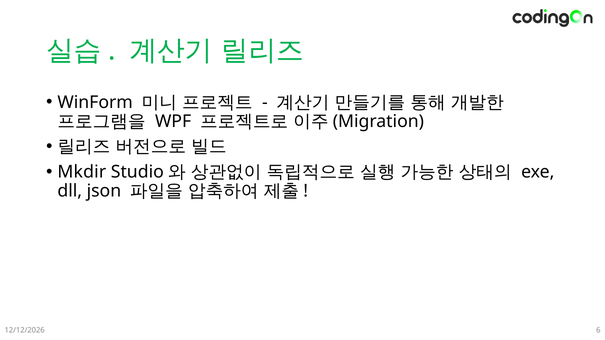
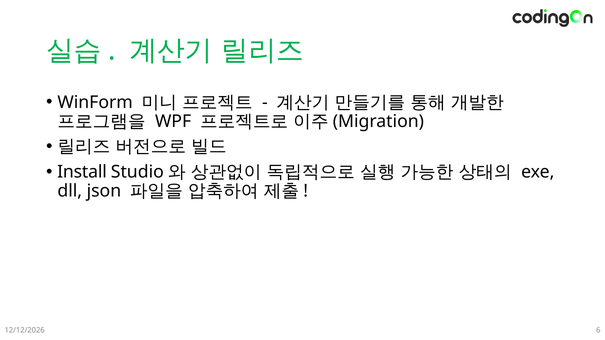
Mkdir: Mkdir -> Install (82, 172)
